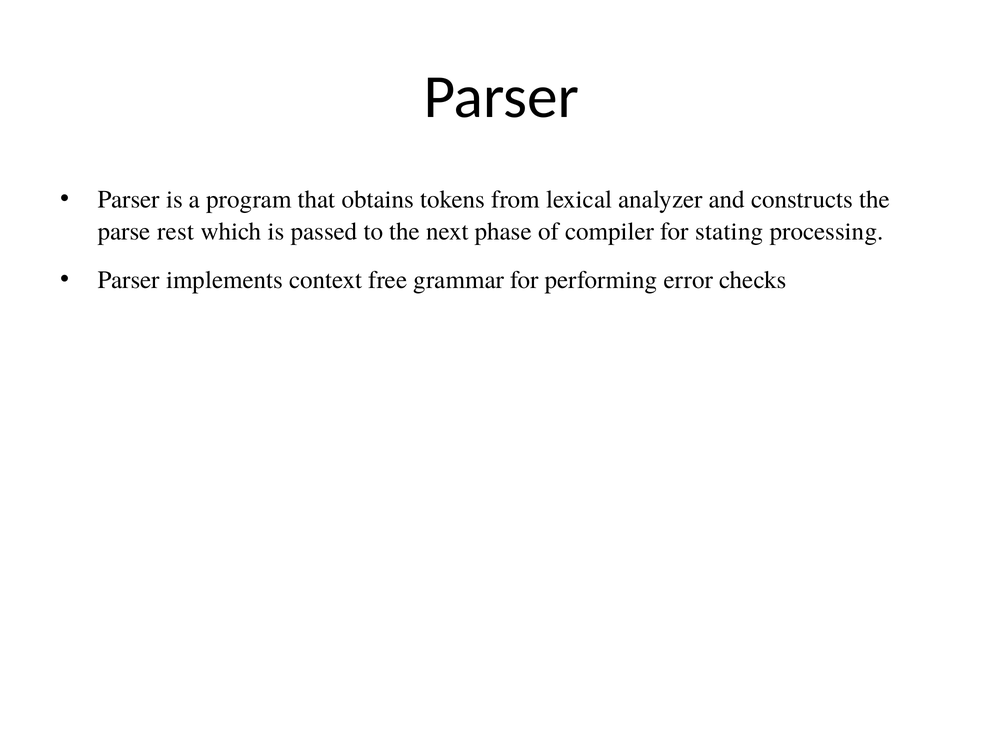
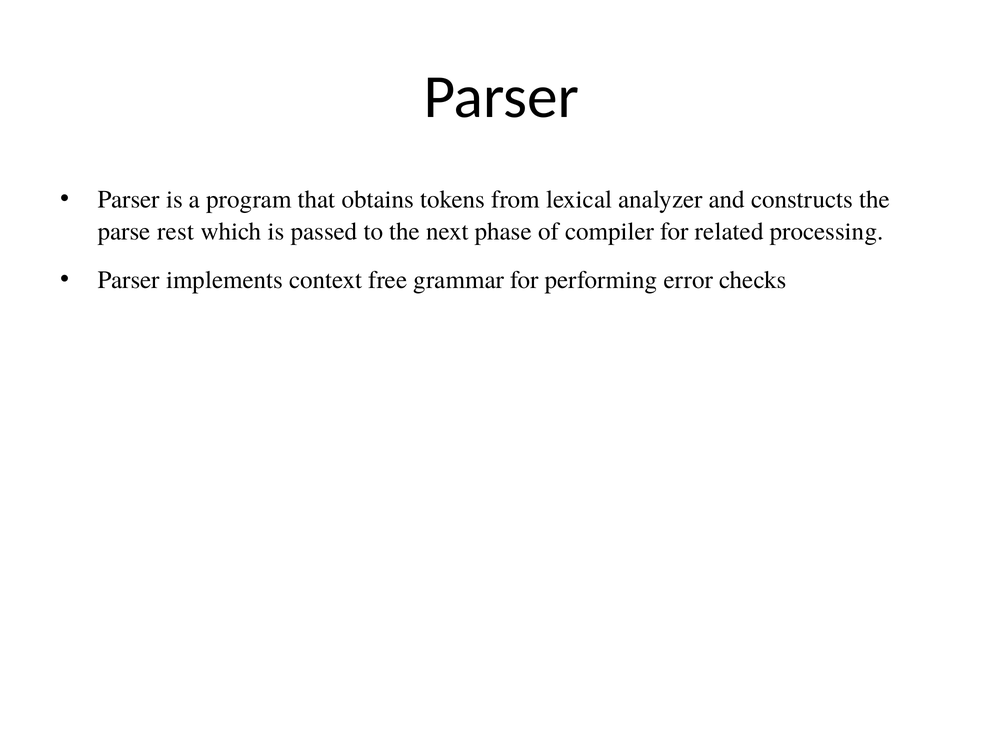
stating: stating -> related (729, 232)
